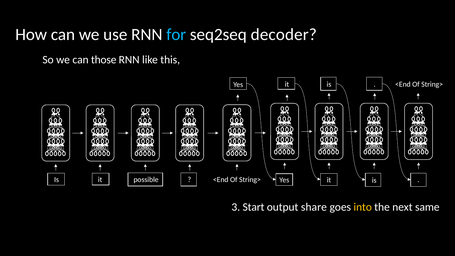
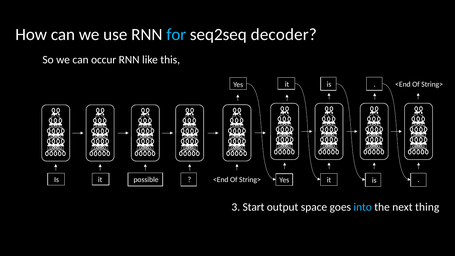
those: those -> occur (104, 60)
share: share -> space (314, 207)
into colour: yellow -> light blue (363, 207)
same: same -> thing (427, 207)
